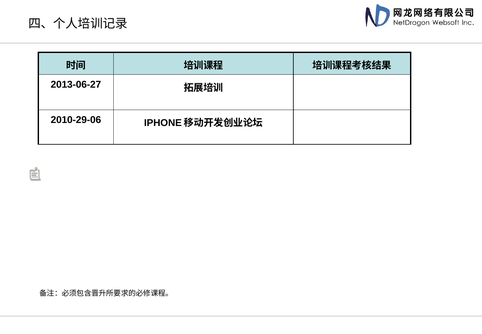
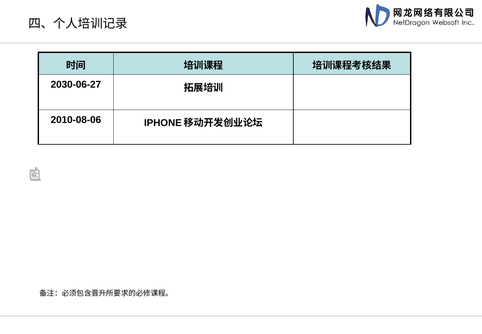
2013-06-27: 2013-06-27 -> 2030-06-27 (76, 85)
2010-29-06: 2010-29-06 -> 2010-08-06 (76, 120)
